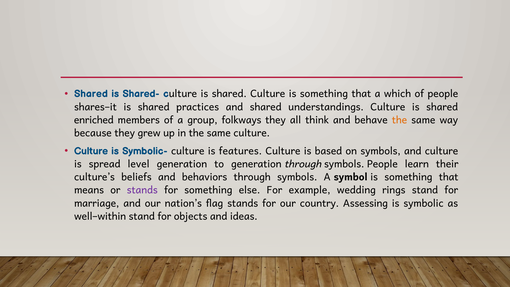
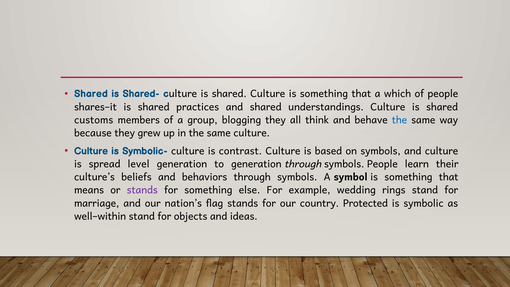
enriched: enriched -> customs (94, 120)
folkways: folkways -> blogging (241, 120)
the colour: orange -> blue (400, 120)
features: features -> contrast (240, 151)
Assessing: Assessing -> Protected (365, 203)
